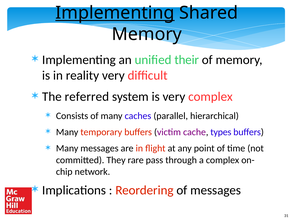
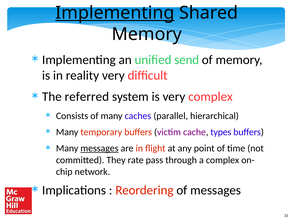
their: their -> send (187, 60)
messages underline: none -> present (99, 148)
rare: rare -> rate (136, 160)
